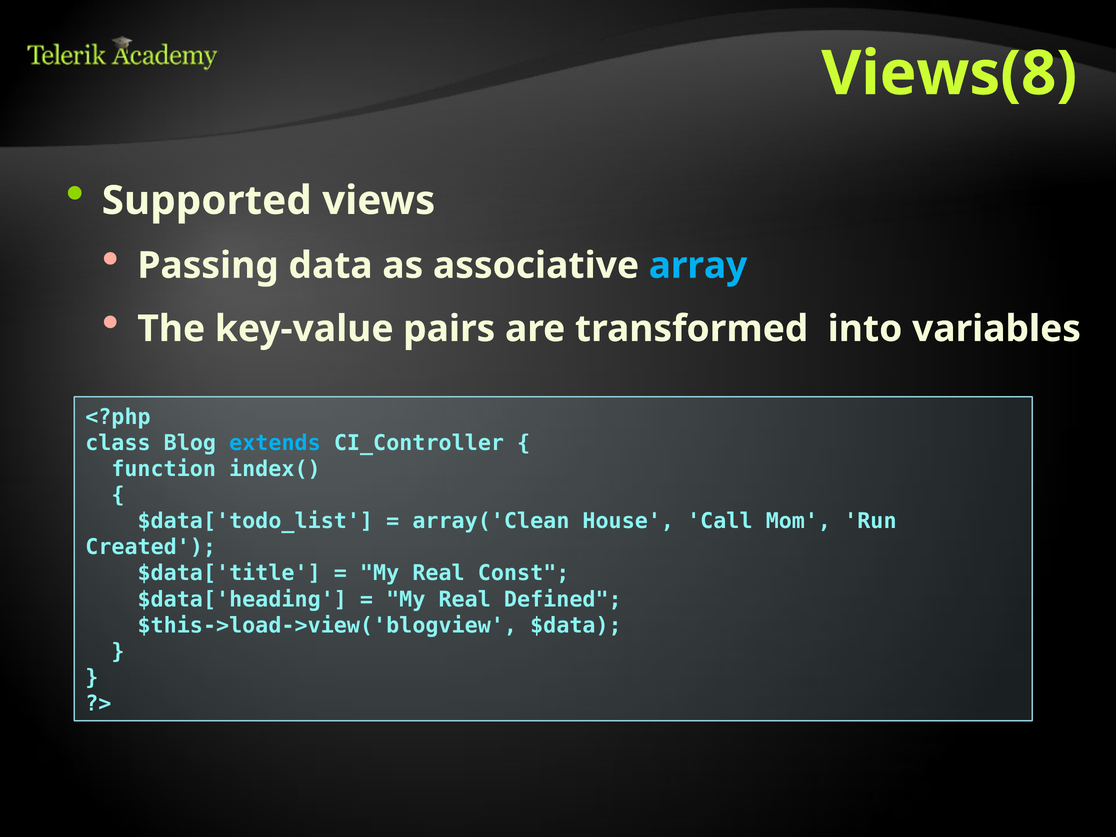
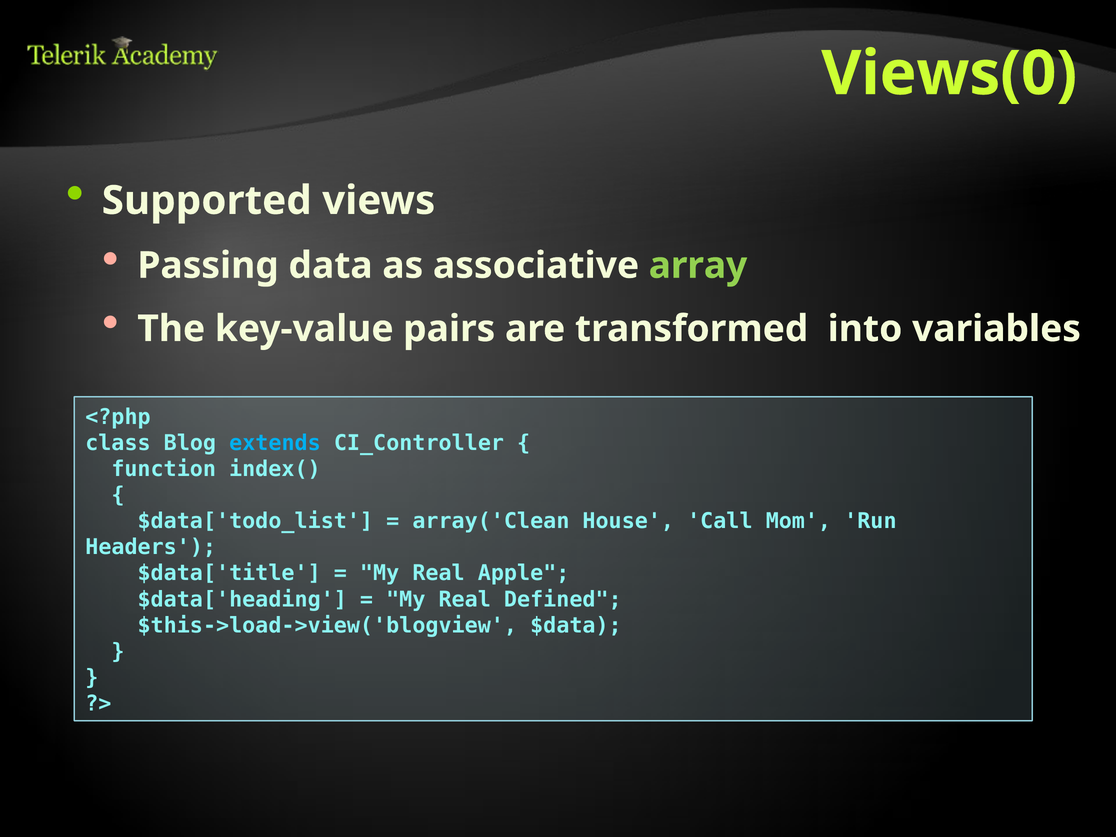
Views(8: Views(8 -> Views(0 (949, 74)
array colour: light blue -> light green (698, 266)
Created: Created -> Headers (151, 547)
Const: Const -> Apple (524, 573)
